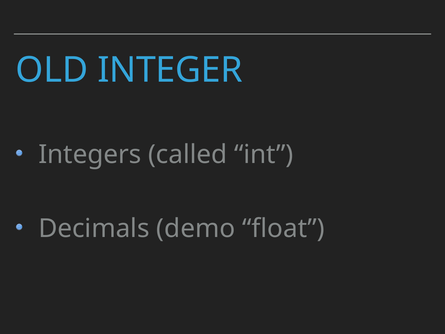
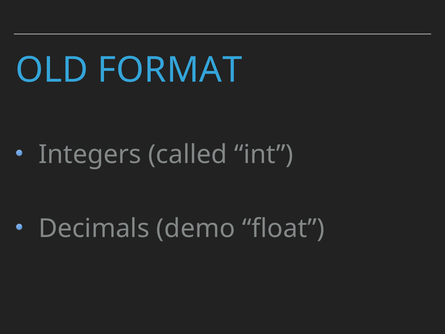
INTEGER: INTEGER -> FORMAT (170, 70)
